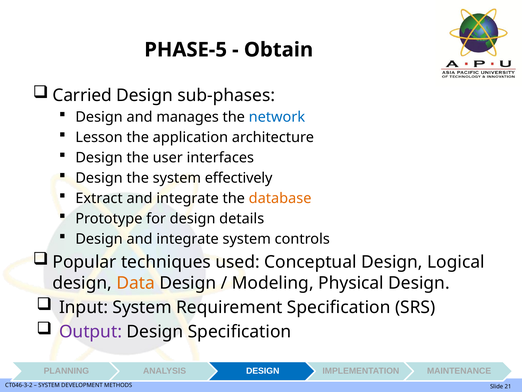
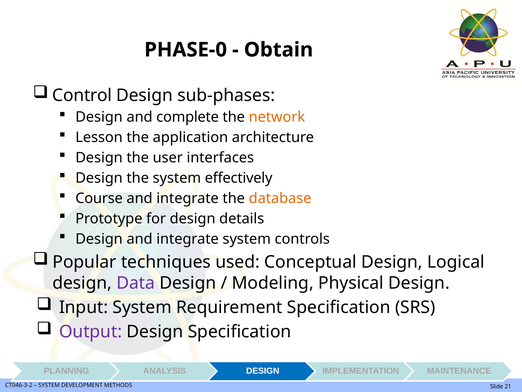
PHASE-5: PHASE-5 -> PHASE-0 (186, 50)
Carried: Carried -> Control (82, 95)
manages: manages -> complete (188, 117)
network colour: blue -> orange (277, 117)
Extract: Extract -> Course (99, 198)
Data colour: orange -> purple (136, 283)
